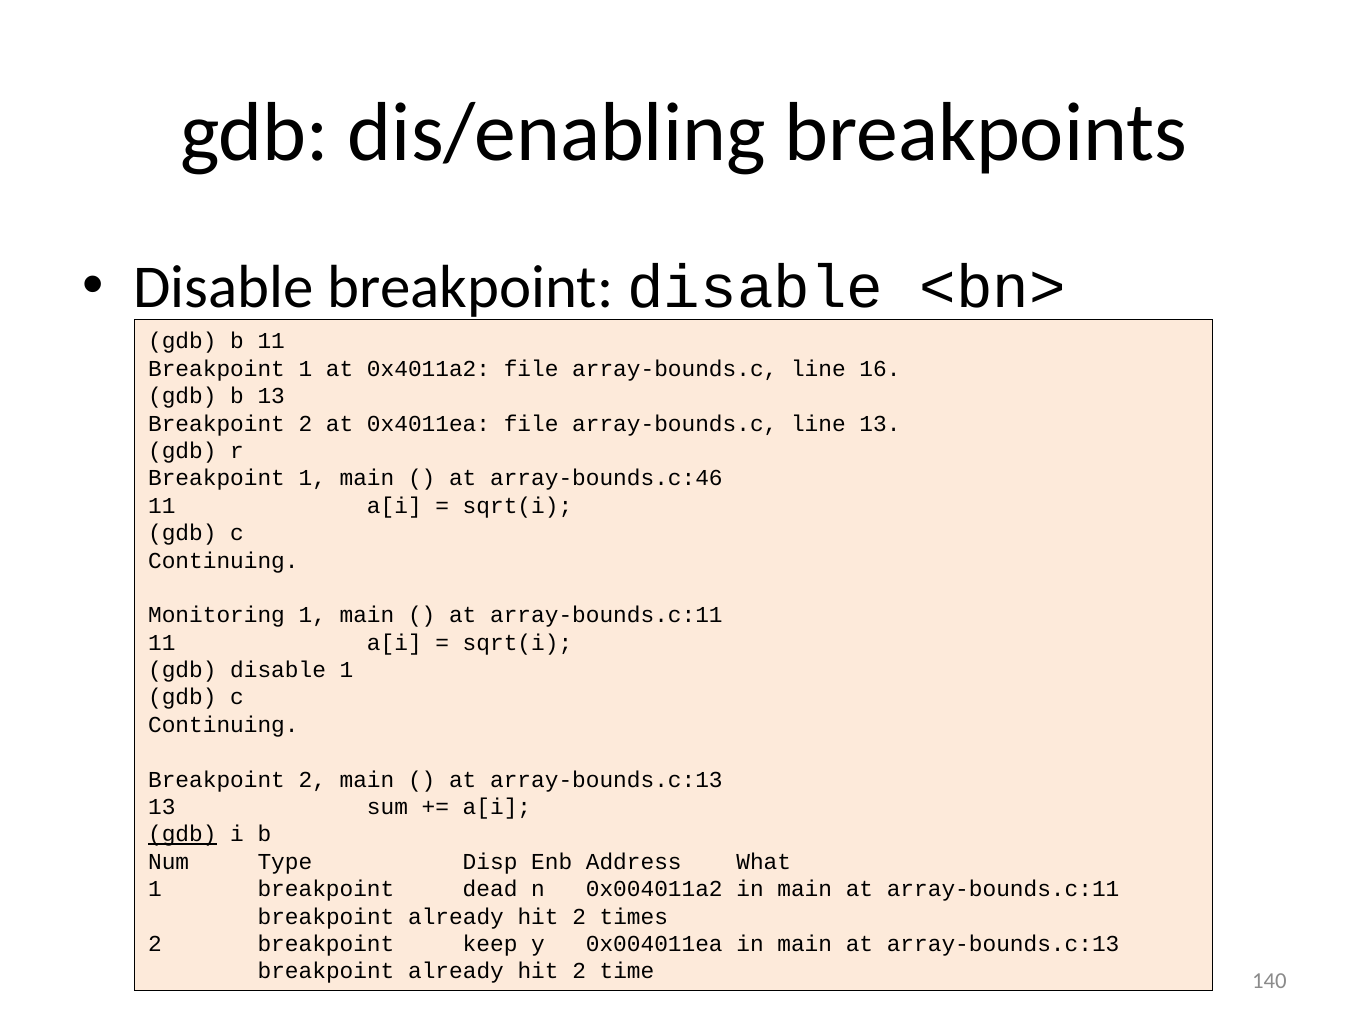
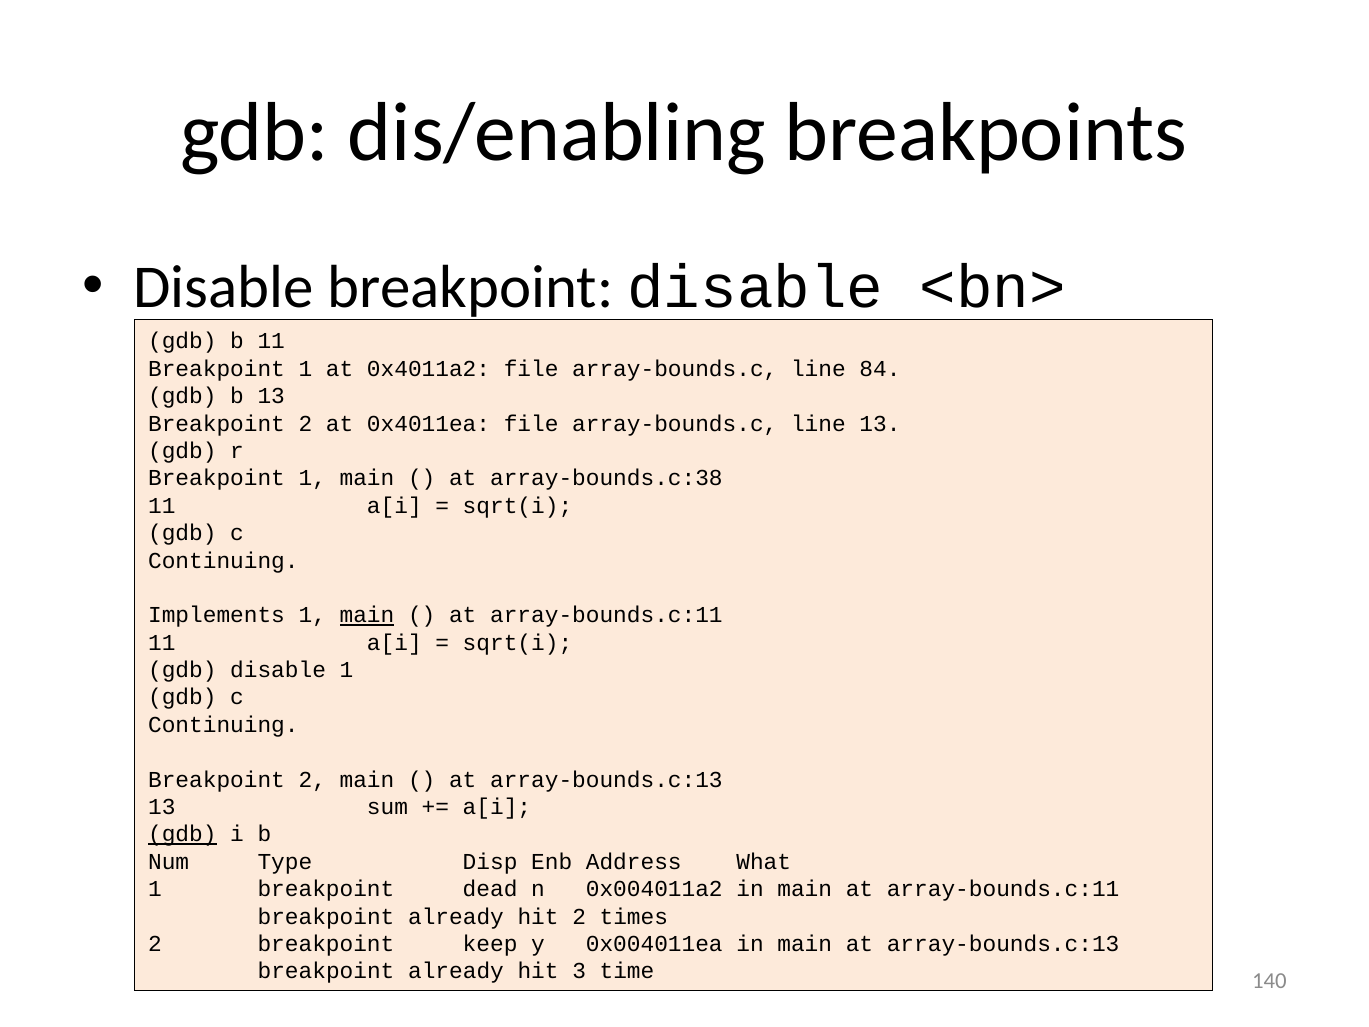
16: 16 -> 84 (880, 369)
array-bounds.c:46: array-bounds.c:46 -> array-bounds.c:38 (606, 478)
Monitoring: Monitoring -> Implements (217, 615)
main underline: none -> present (367, 615)
2: 2 -> 3 (579, 971)
